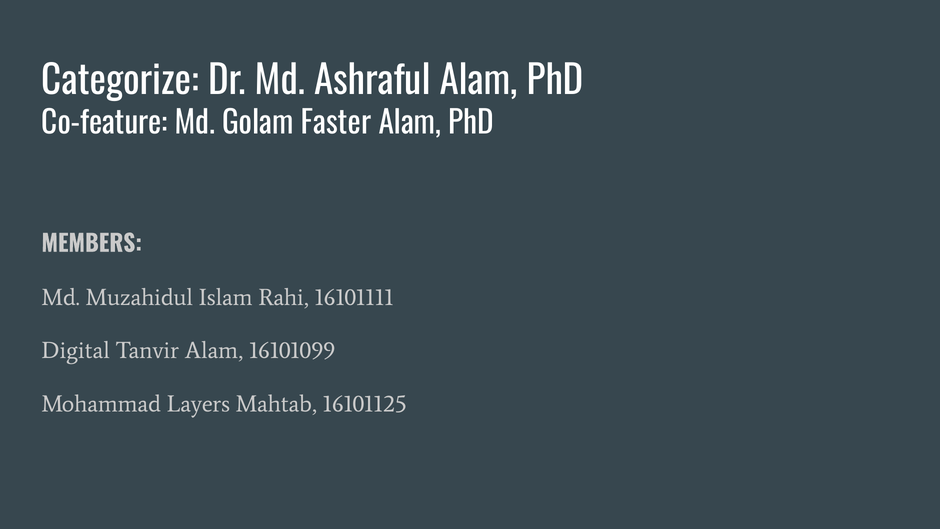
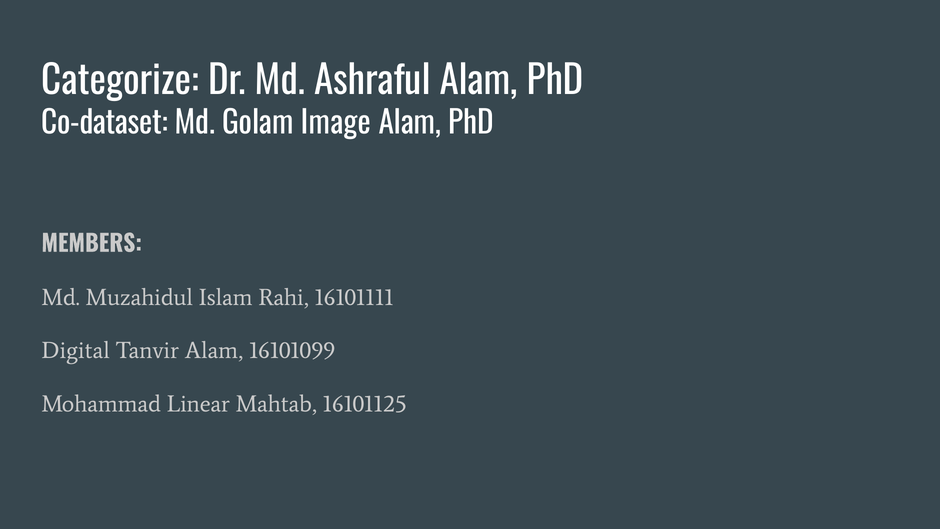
Co-feature: Co-feature -> Co-dataset (105, 123)
Faster: Faster -> Image (336, 123)
Layers: Layers -> Linear (198, 404)
